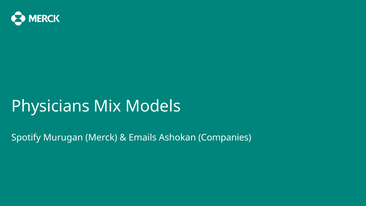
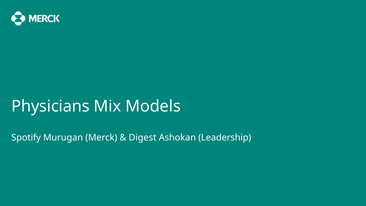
Emails: Emails -> Digest (143, 137)
Companies: Companies -> Leadership (225, 137)
